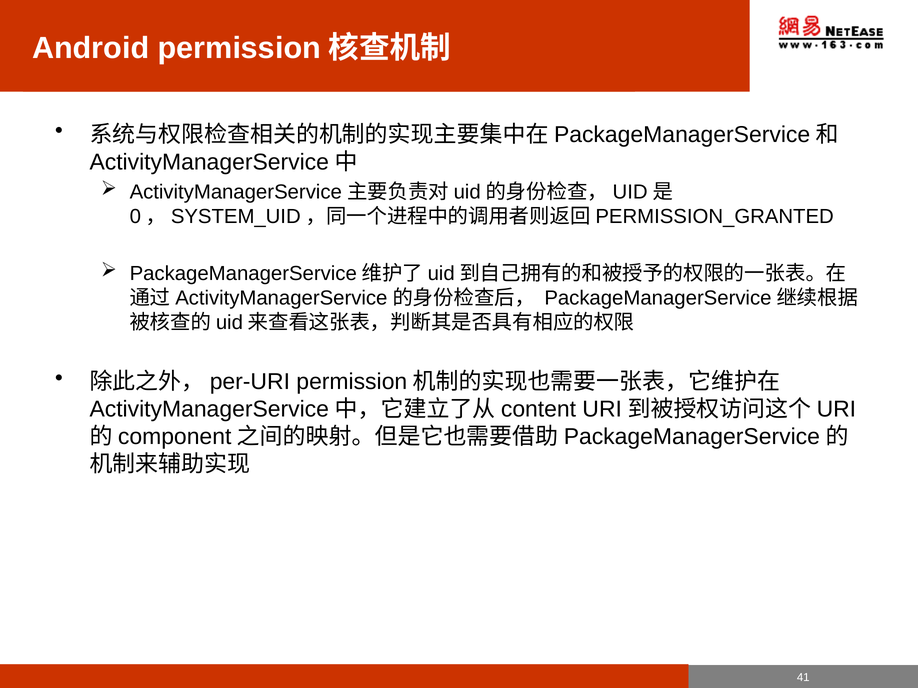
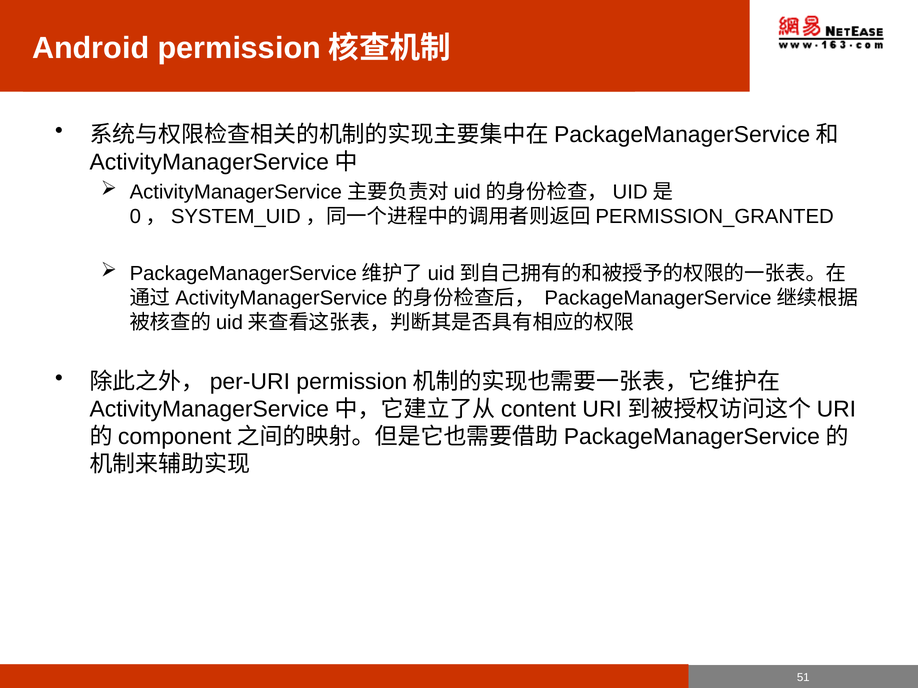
41: 41 -> 51 (803, 678)
